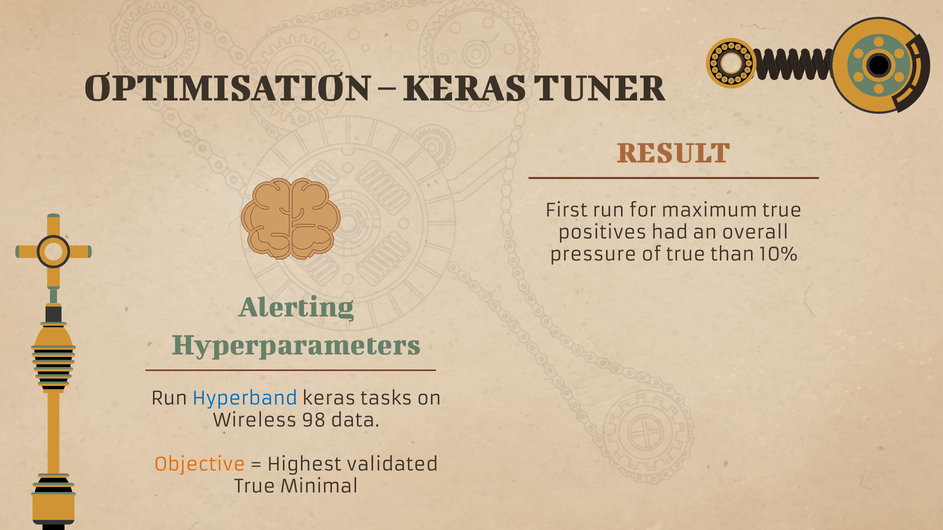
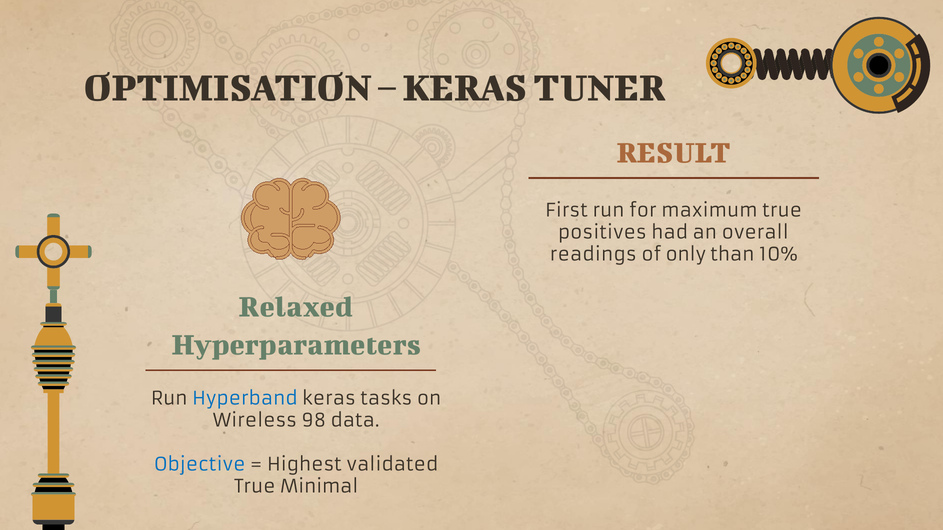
pressure: pressure -> readings (593, 255)
of true: true -> only (686, 255)
Alerting: Alerting -> Relaxed (296, 307)
Objective colour: orange -> blue (200, 465)
